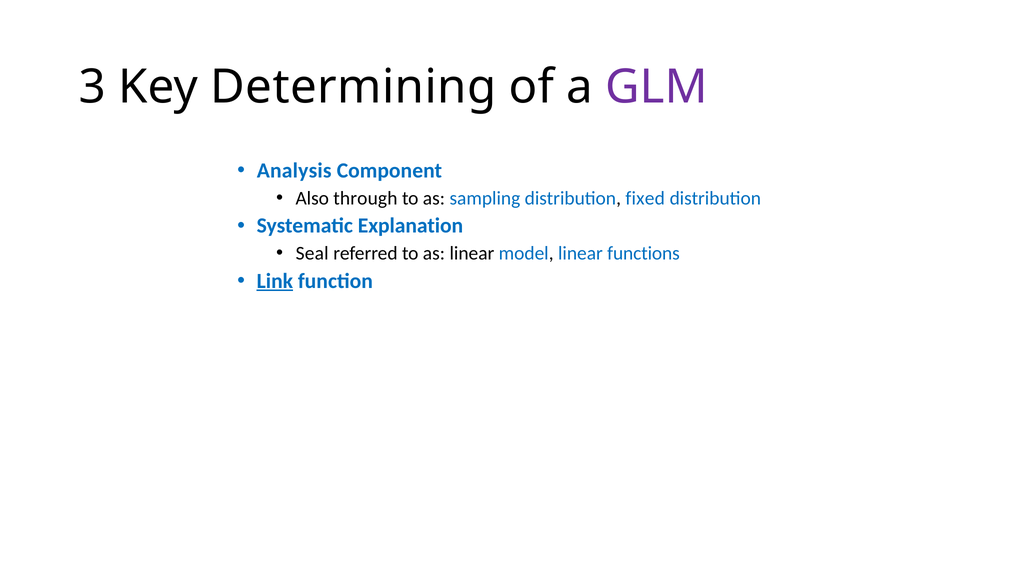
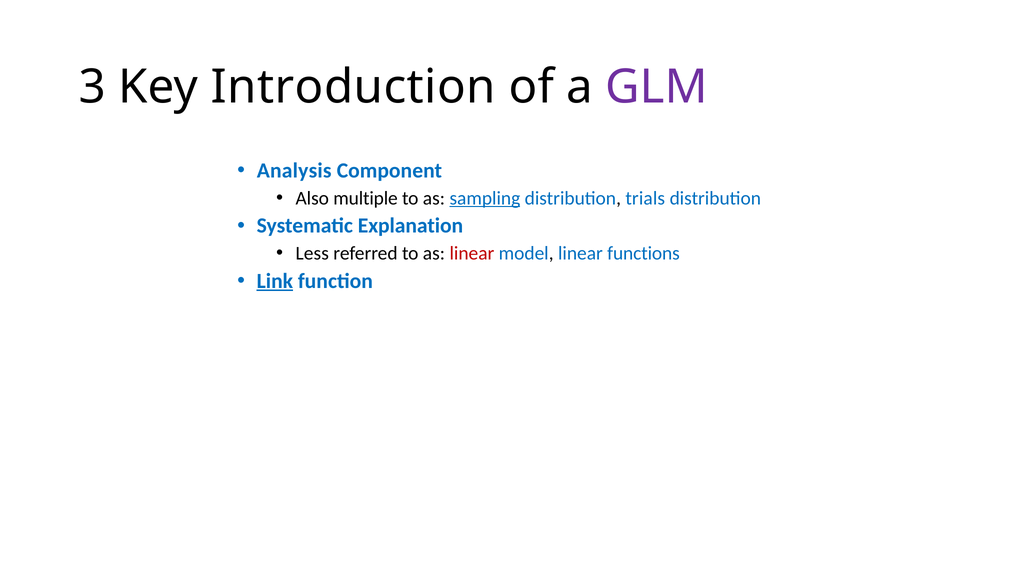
Determining: Determining -> Introduction (353, 87)
through: through -> multiple (366, 198)
sampling underline: none -> present (485, 198)
fixed: fixed -> trials (645, 198)
Seal: Seal -> Less (312, 253)
linear colour: black -> red (472, 253)
